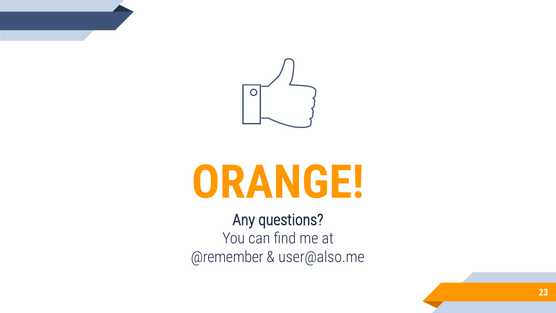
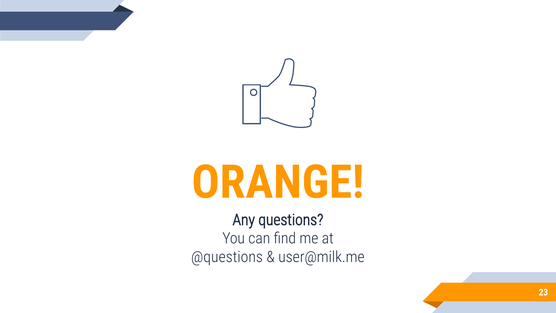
@remember: @remember -> @questions (227, 257)
user@also.me: user@also.me -> user@milk.me (321, 257)
